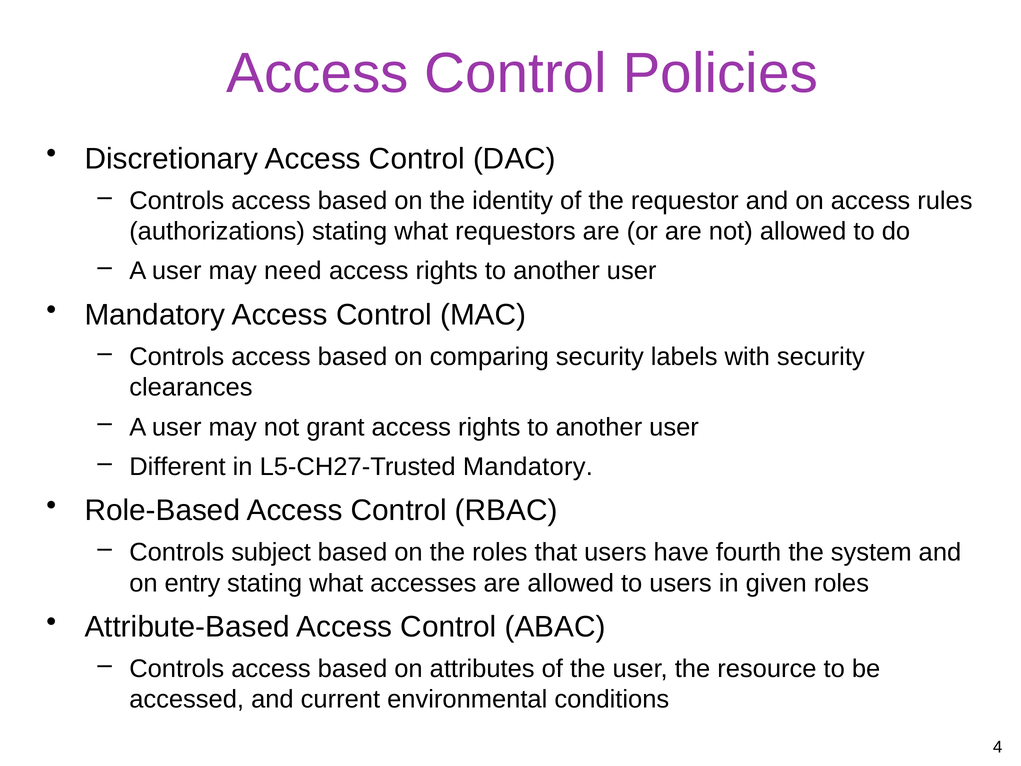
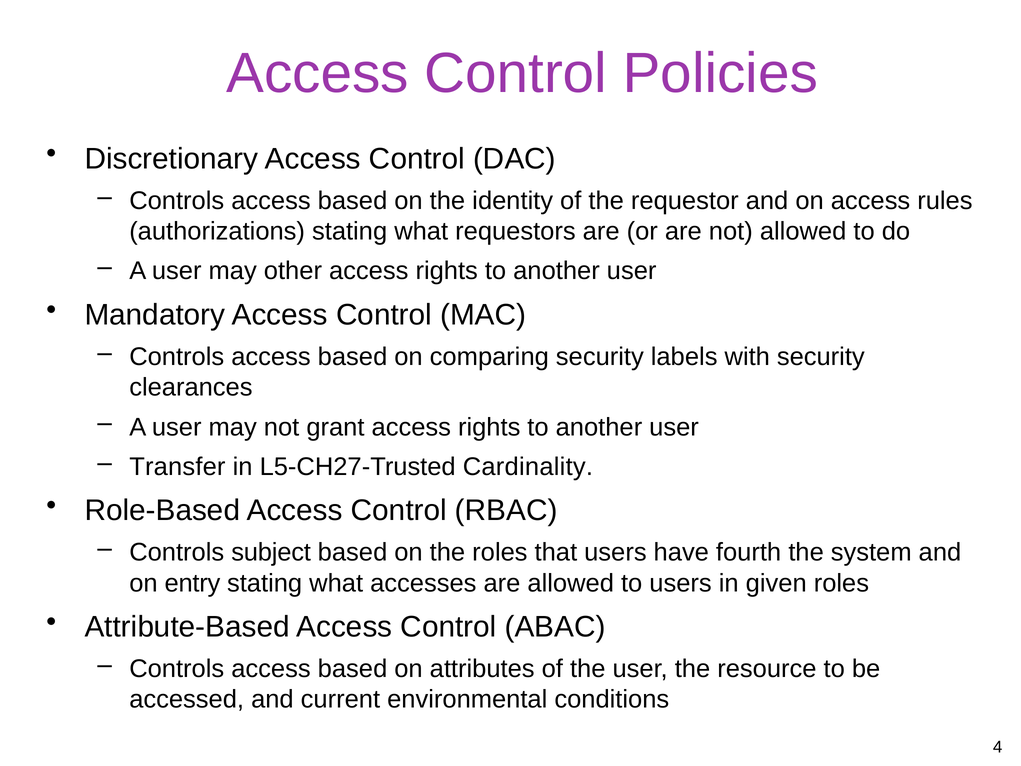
need: need -> other (293, 271)
Different: Different -> Transfer (177, 467)
L5-CH27-Trusted Mandatory: Mandatory -> Cardinality (528, 467)
